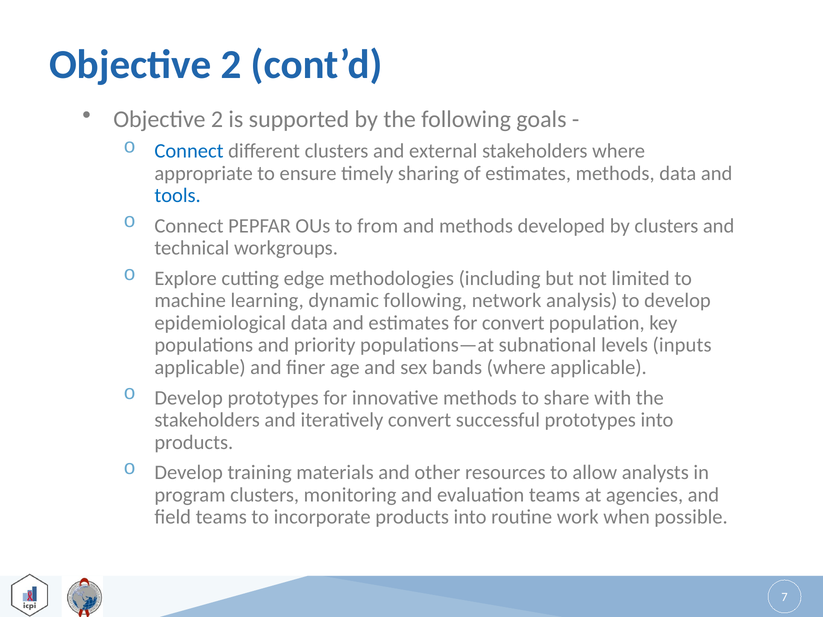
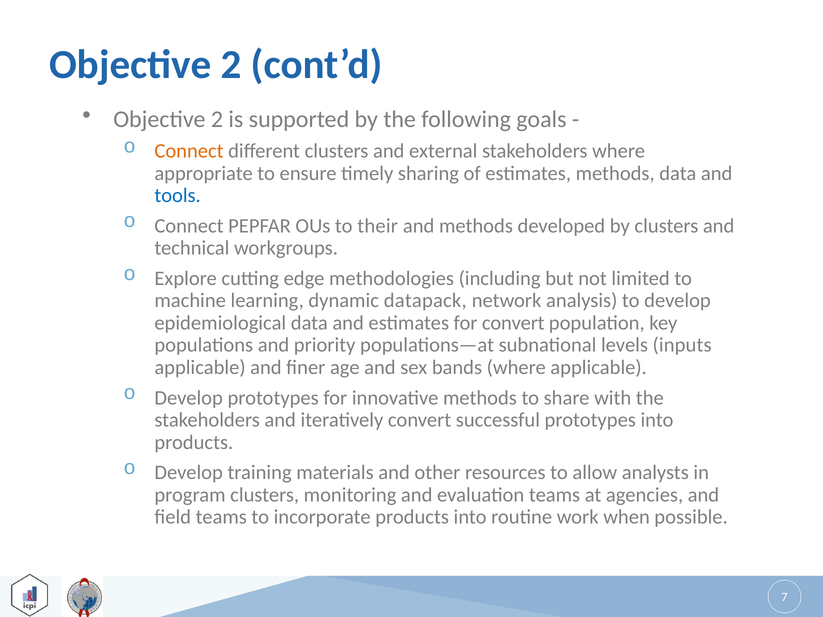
Connect colour: blue -> orange (189, 151)
from: from -> their (378, 226)
dynamic following: following -> datapack (425, 301)
